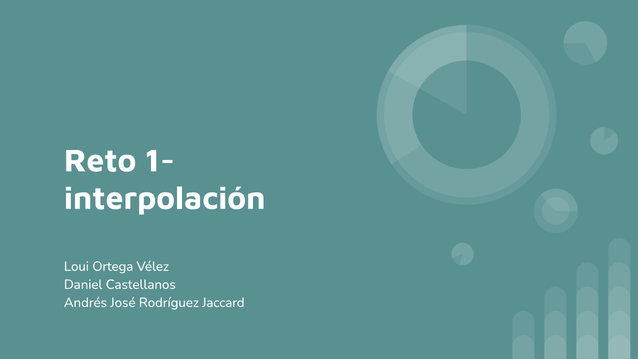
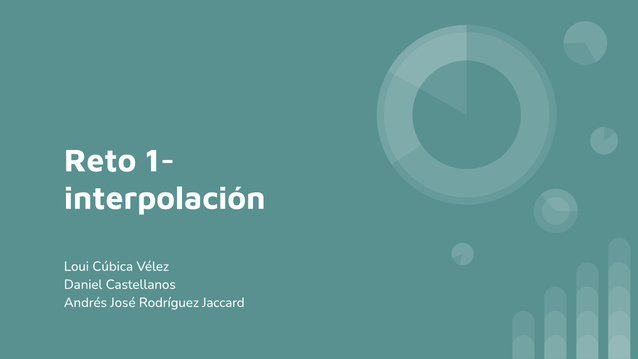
Ortega: Ortega -> Cúbica (113, 266)
